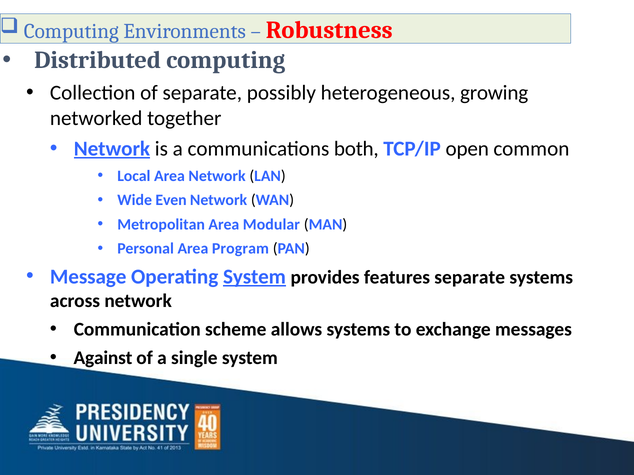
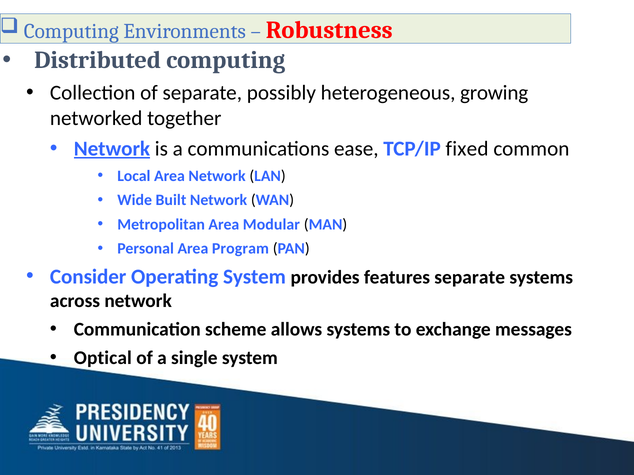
both: both -> ease (356, 149)
open: open -> fixed (467, 149)
Even: Even -> Built (171, 200)
Message: Message -> Consider (88, 277)
System underline: present -> none (254, 277)
Against: Against -> Optical (103, 358)
